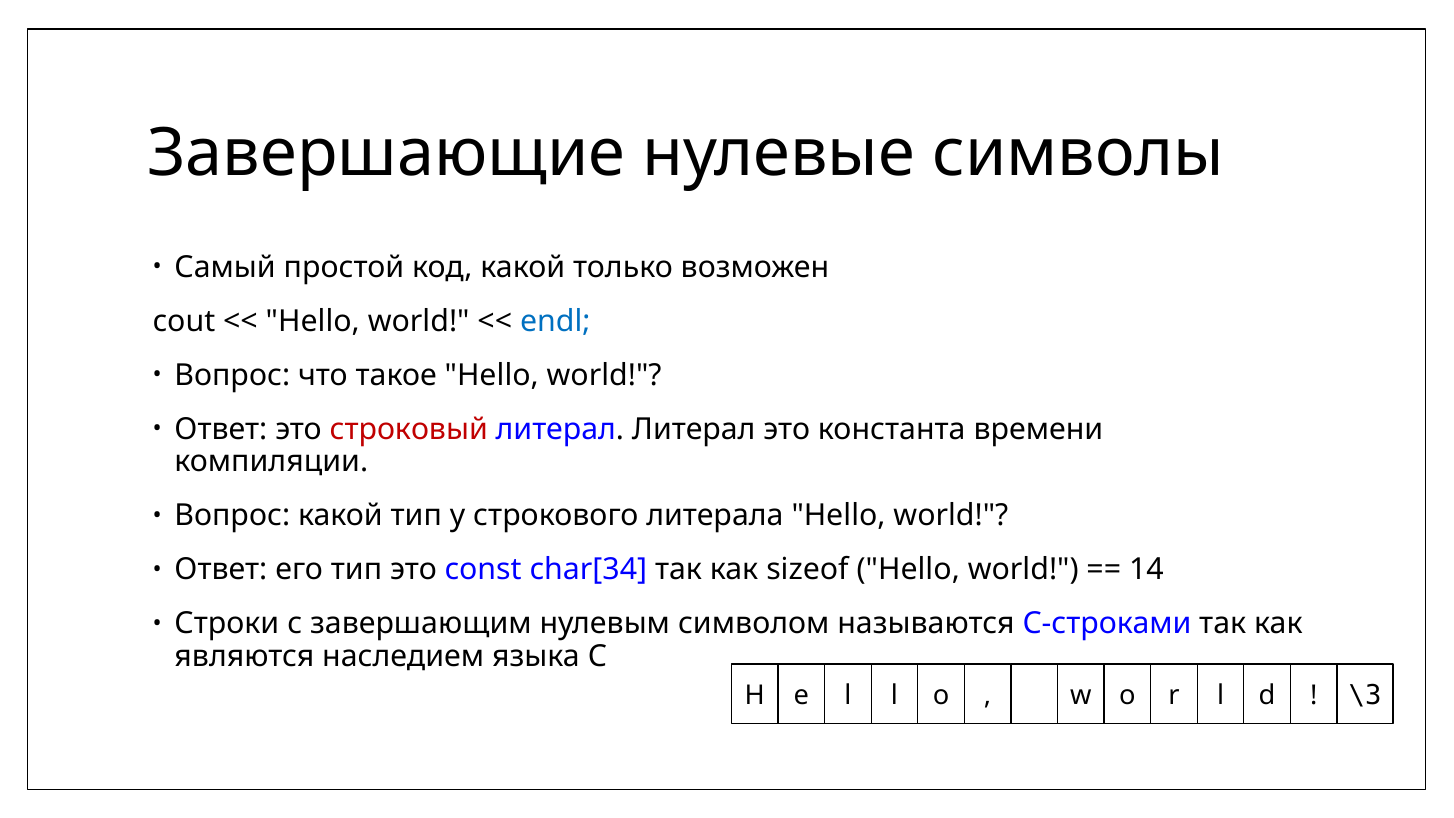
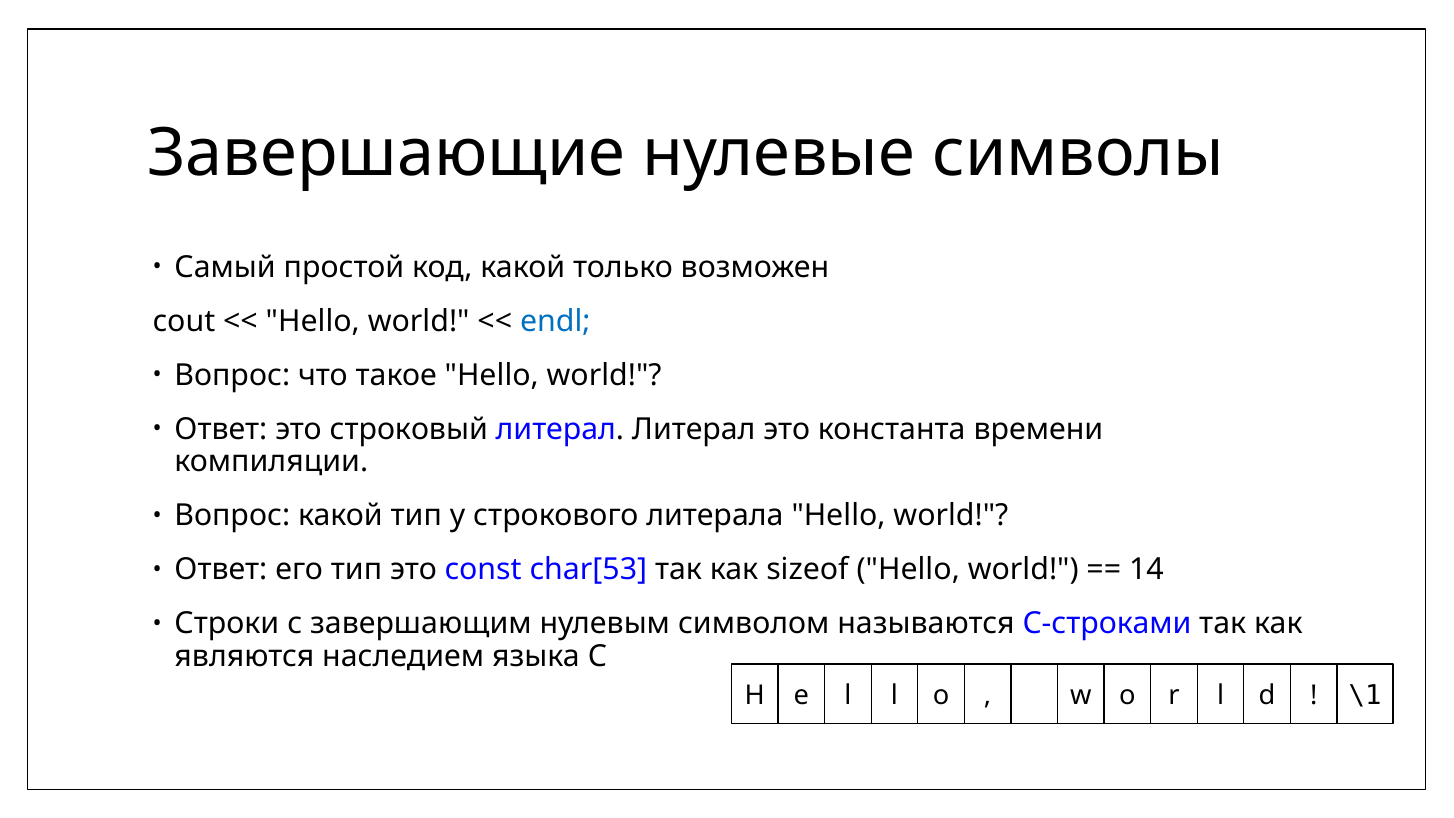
строковый colour: red -> black (409, 429)
char[34: char[34 -> char[53 (588, 570)
\3: \3 -> \1 (1365, 695)
